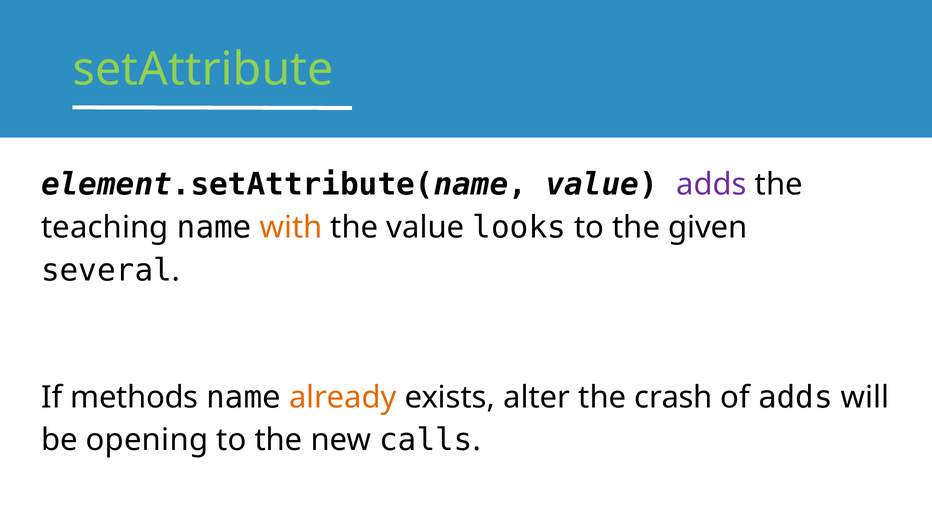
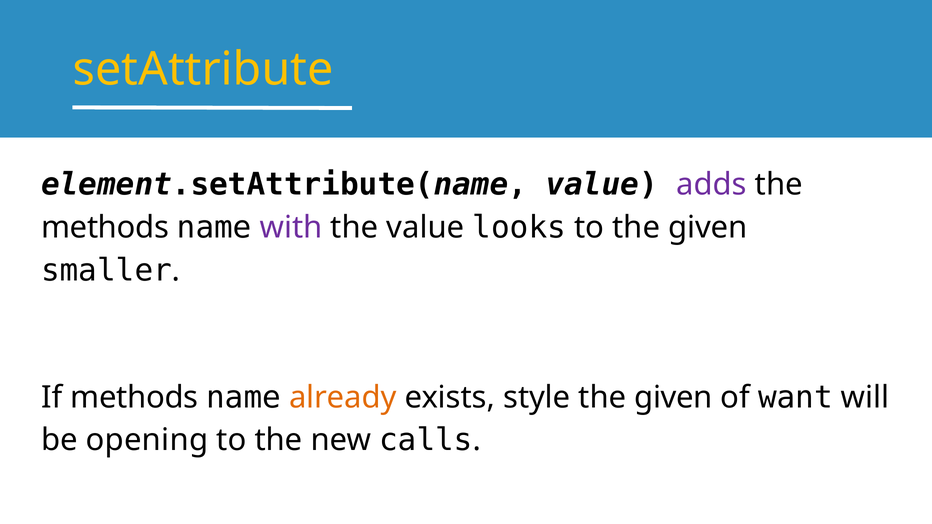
setAttribute colour: light green -> yellow (203, 69)
teaching: teaching -> methods (105, 228)
with colour: orange -> purple (291, 228)
several: several -> smaller (107, 270)
alter: alter -> style (537, 398)
crash: crash -> given (673, 398)
of adds: adds -> want (796, 398)
